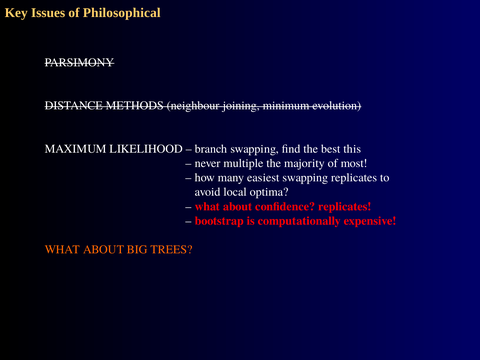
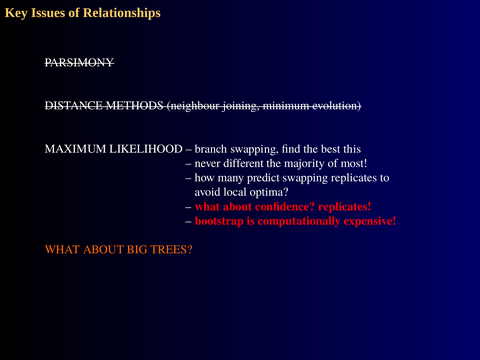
Philosophical: Philosophical -> Relationships (122, 13)
multiple: multiple -> different (244, 163)
easiest: easiest -> predict (263, 178)
